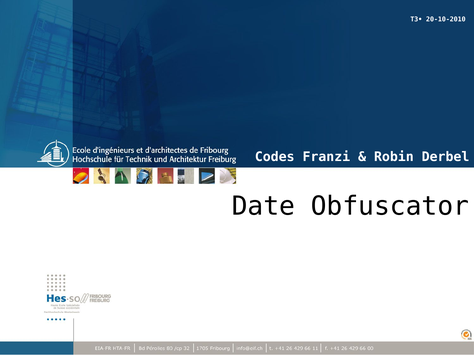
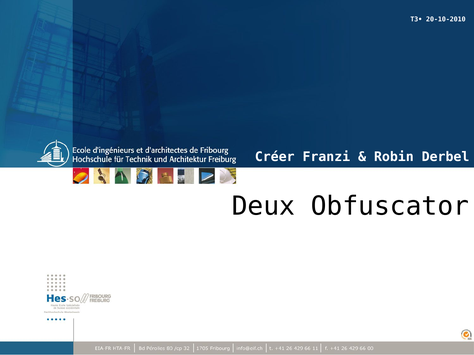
Codes: Codes -> Créer (275, 157)
Date: Date -> Deux (263, 206)
